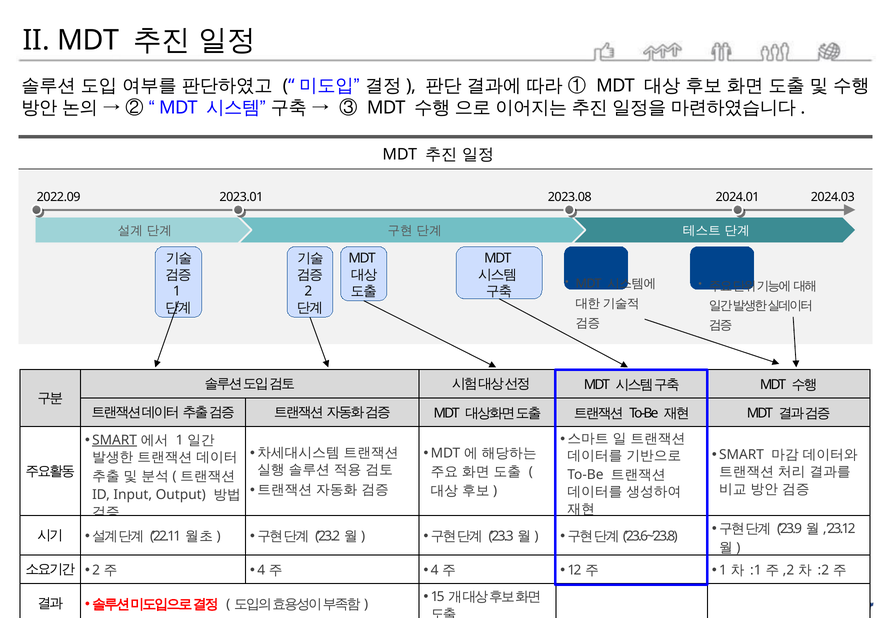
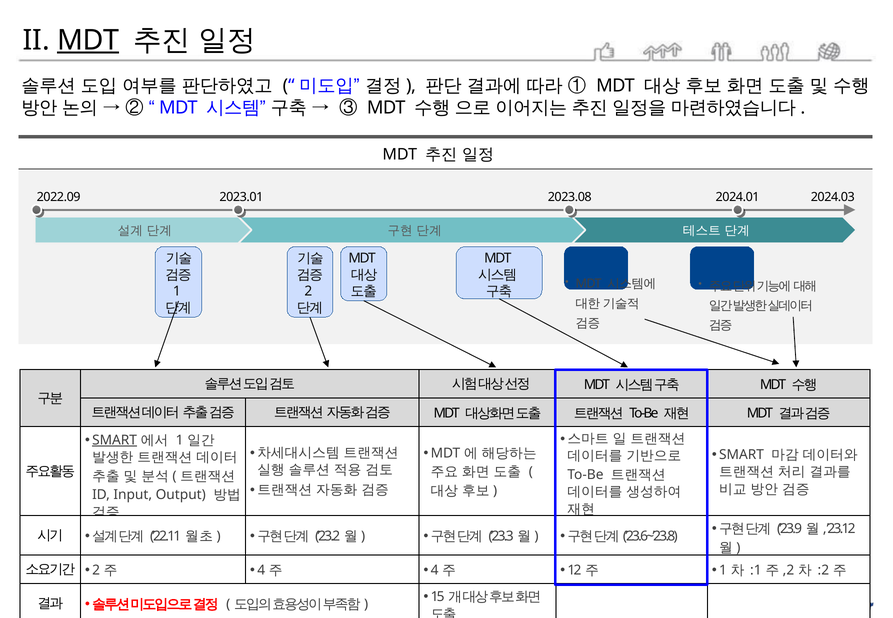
MDT underline: none -> present (88, 40)
